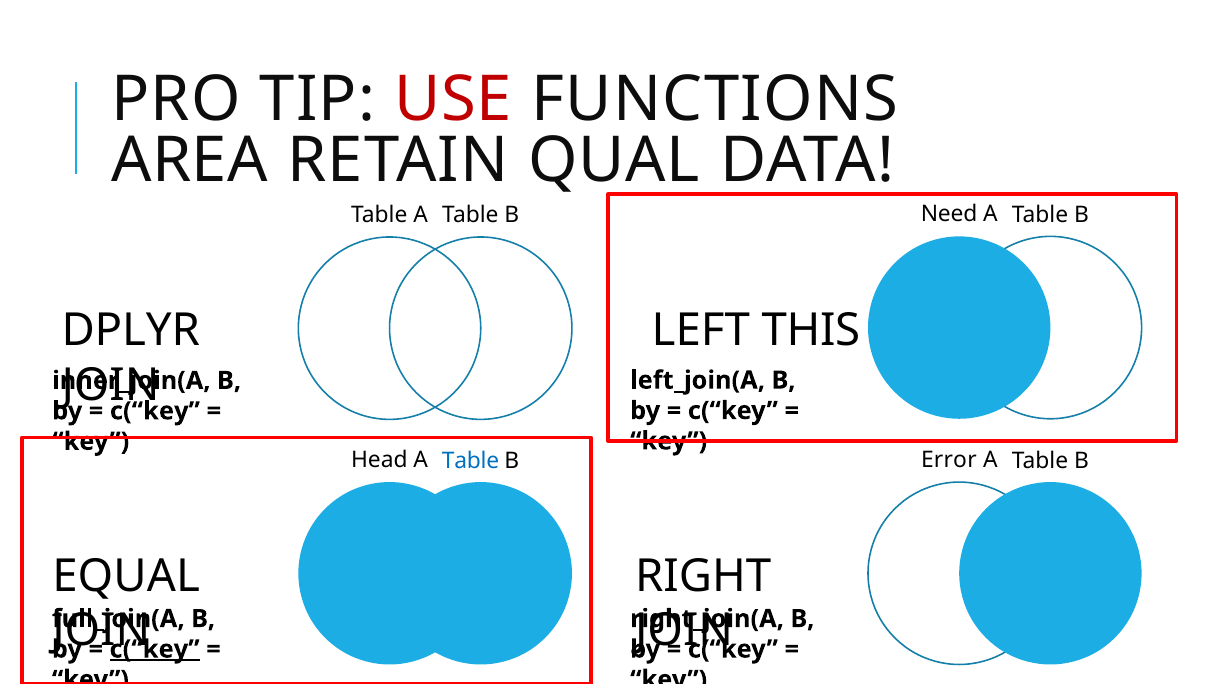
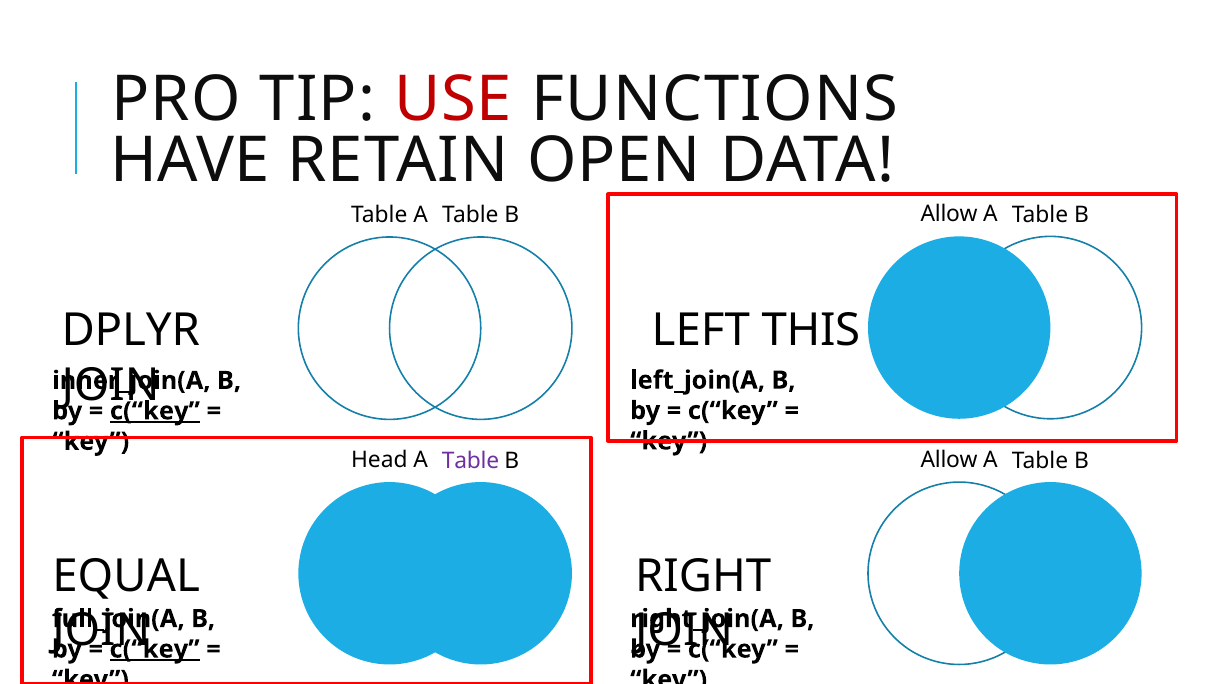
AREA: AREA -> HAVE (190, 161)
QUAL: QUAL -> OPEN (614, 161)
Need: Need -> Allow (949, 214)
c(“key underline: none -> present (155, 411)
Table colour: blue -> purple (470, 461)
Error: Error -> Allow (949, 460)
